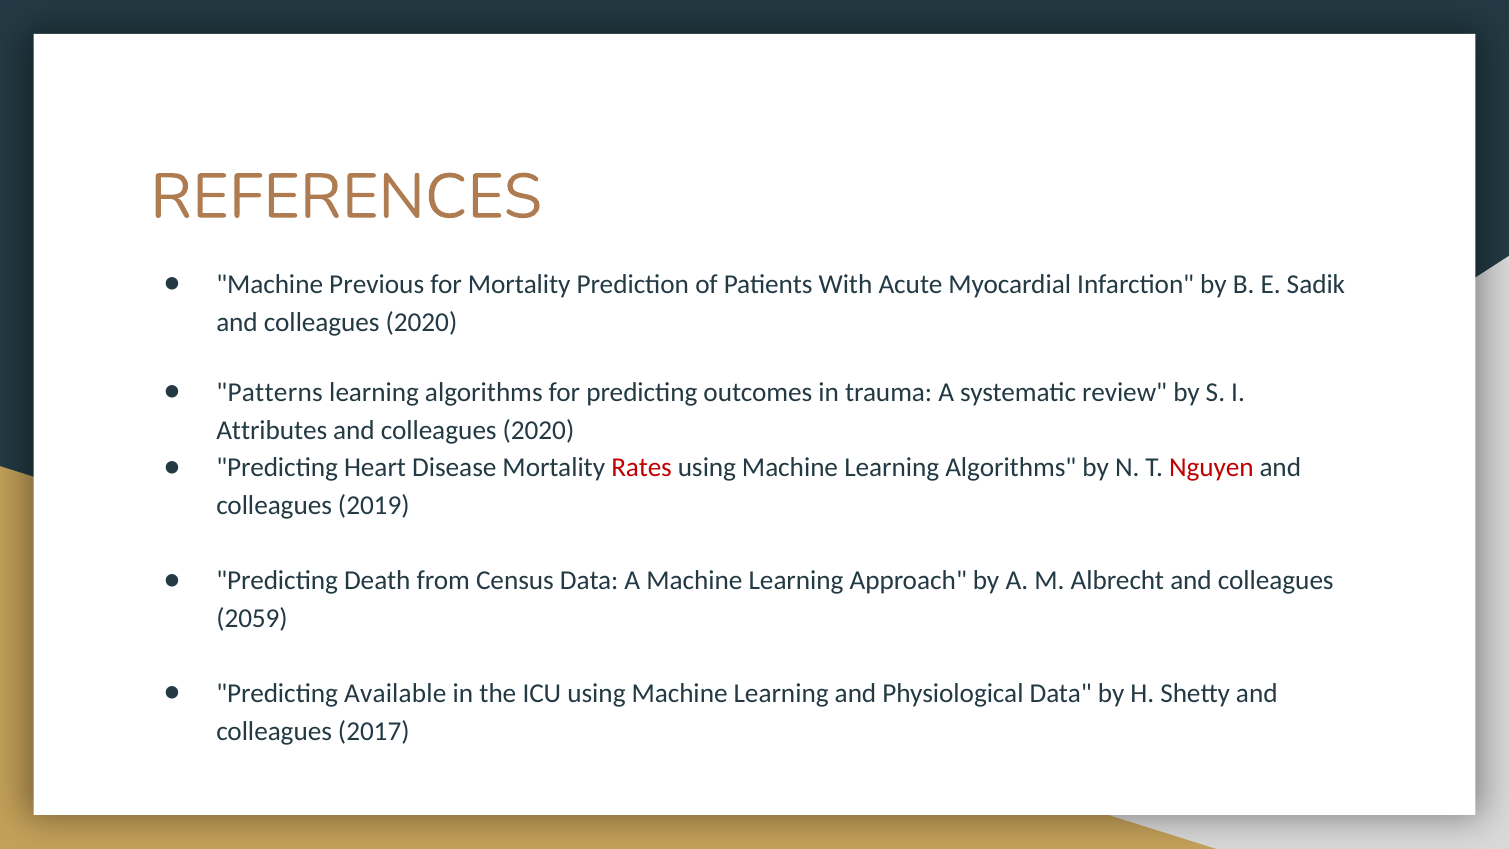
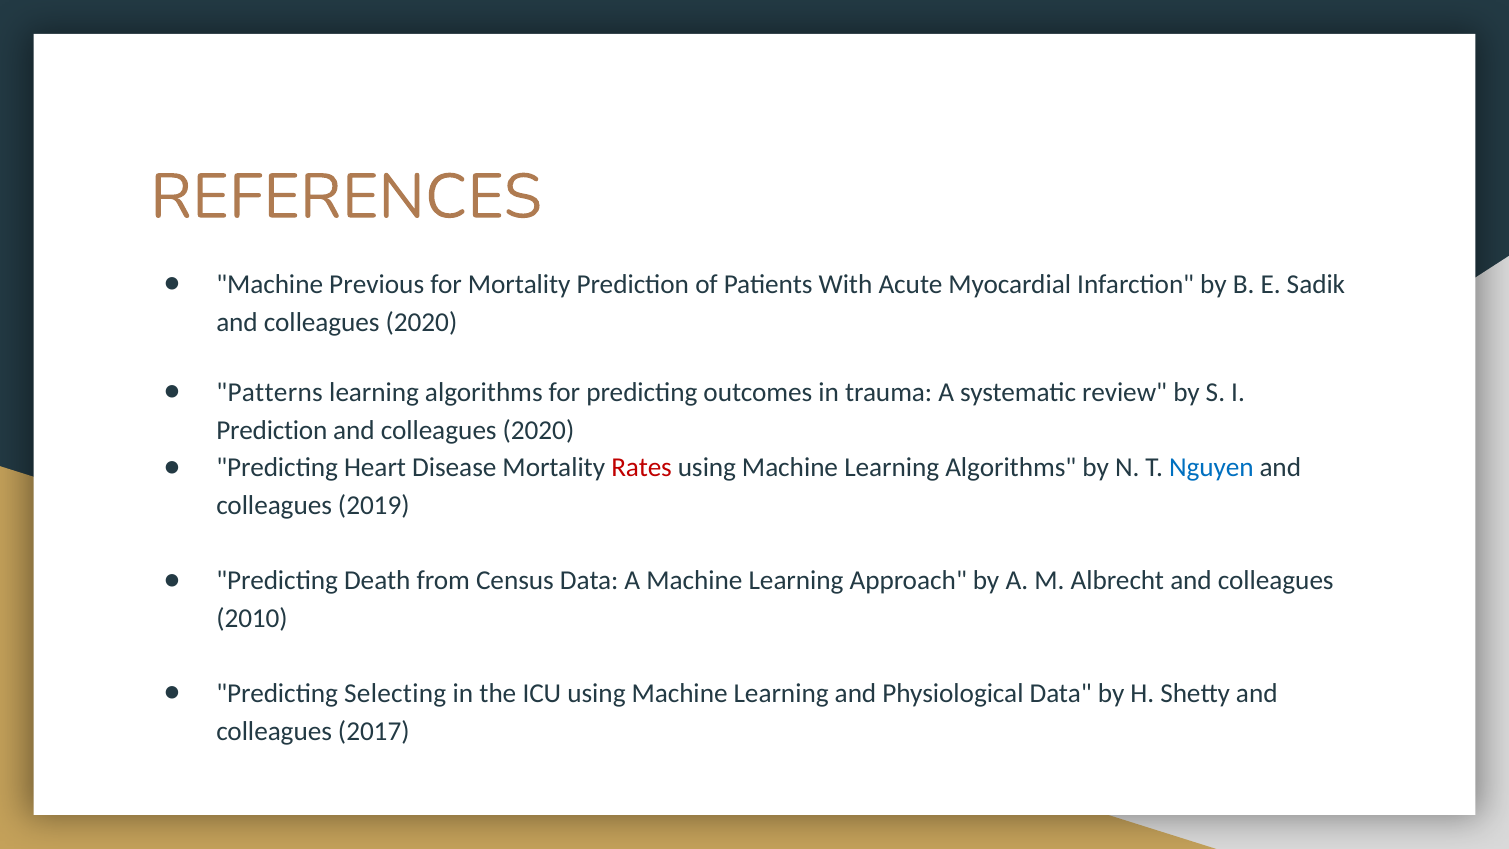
Attributes: Attributes -> Prediction (272, 430)
Nguyen colour: red -> blue (1211, 468)
2059: 2059 -> 2010 (252, 618)
Available: Available -> Selecting (395, 693)
